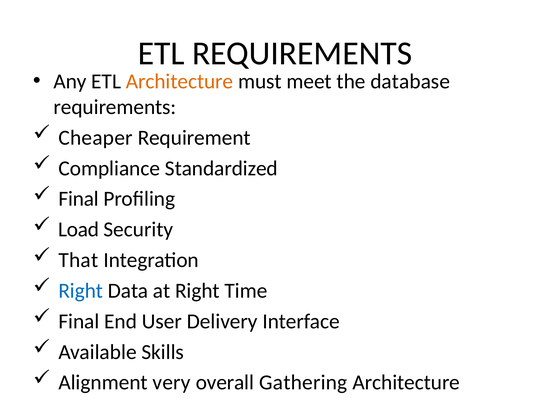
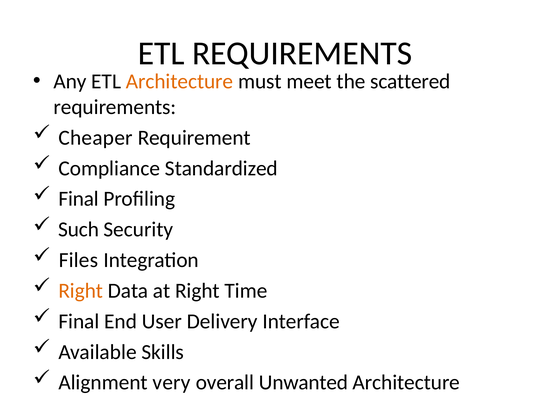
database: database -> scattered (410, 81)
Load: Load -> Such (79, 229)
That: That -> Files (78, 260)
Right colour: blue -> orange (81, 290)
Gathering: Gathering -> Unwanted (303, 382)
